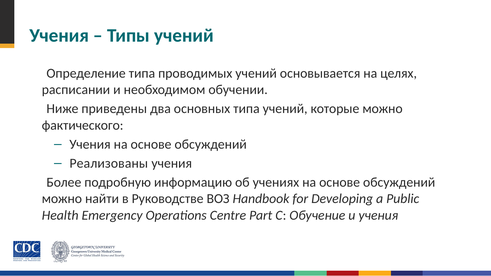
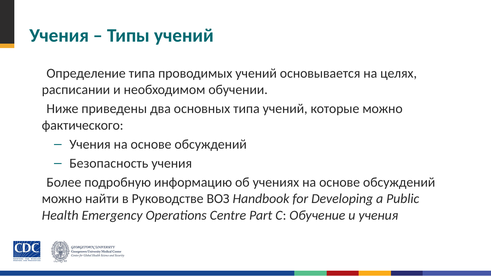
Реализованы: Реализованы -> Безопасность (109, 163)
